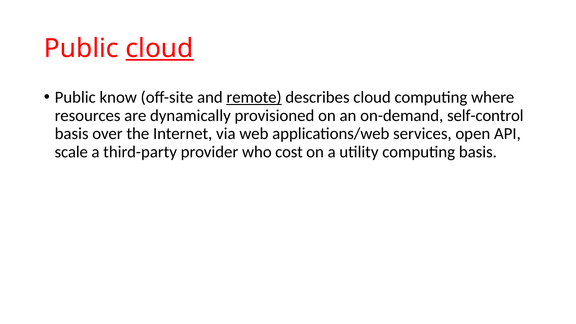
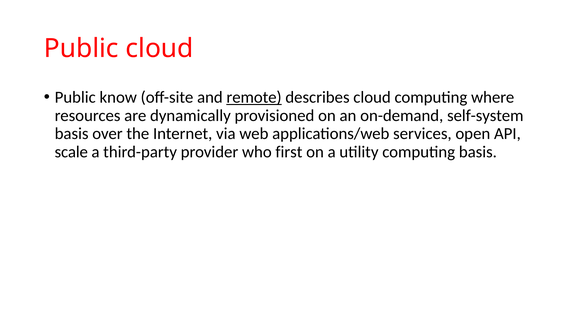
cloud underline: present -> none (160, 48)
self-control: self-control -> self-system (485, 116)
cost: cost -> first (289, 152)
